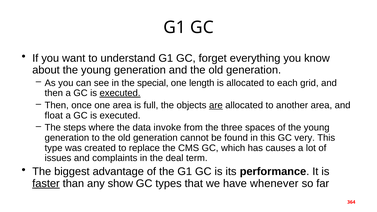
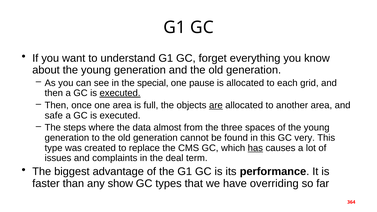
length: length -> pause (202, 83)
float: float -> safe (54, 115)
invoke: invoke -> almost (167, 128)
has underline: none -> present (255, 148)
faster underline: present -> none (46, 183)
whenever: whenever -> overriding (274, 183)
